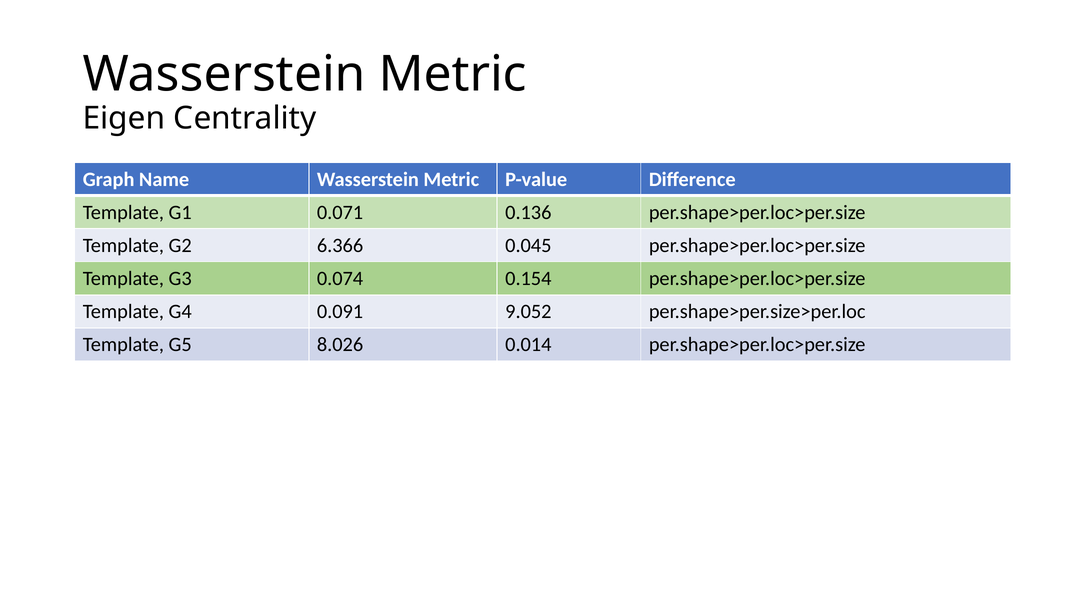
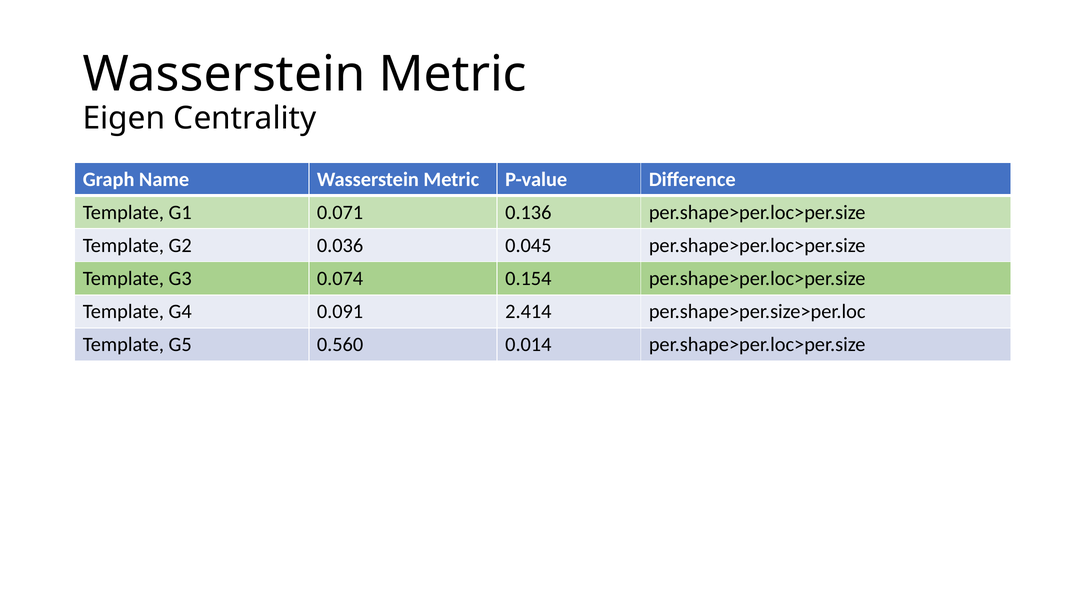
6.366: 6.366 -> 0.036 (340, 245)
9.052: 9.052 -> 2.414 (528, 311)
8.026: 8.026 -> 0.560 (340, 345)
